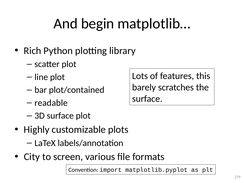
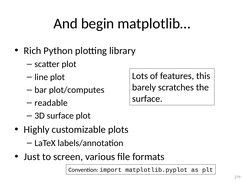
plot/contained: plot/contained -> plot/computes (77, 90)
City: City -> Just (32, 157)
